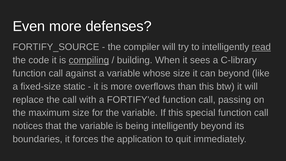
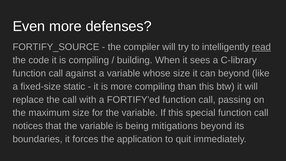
compiling underline: present -> none (89, 60)
more overflows: overflows -> compiling (155, 86)
being intelligently: intelligently -> mitigations (175, 126)
